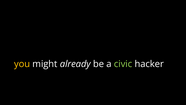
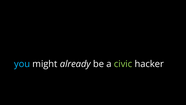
you colour: yellow -> light blue (22, 64)
